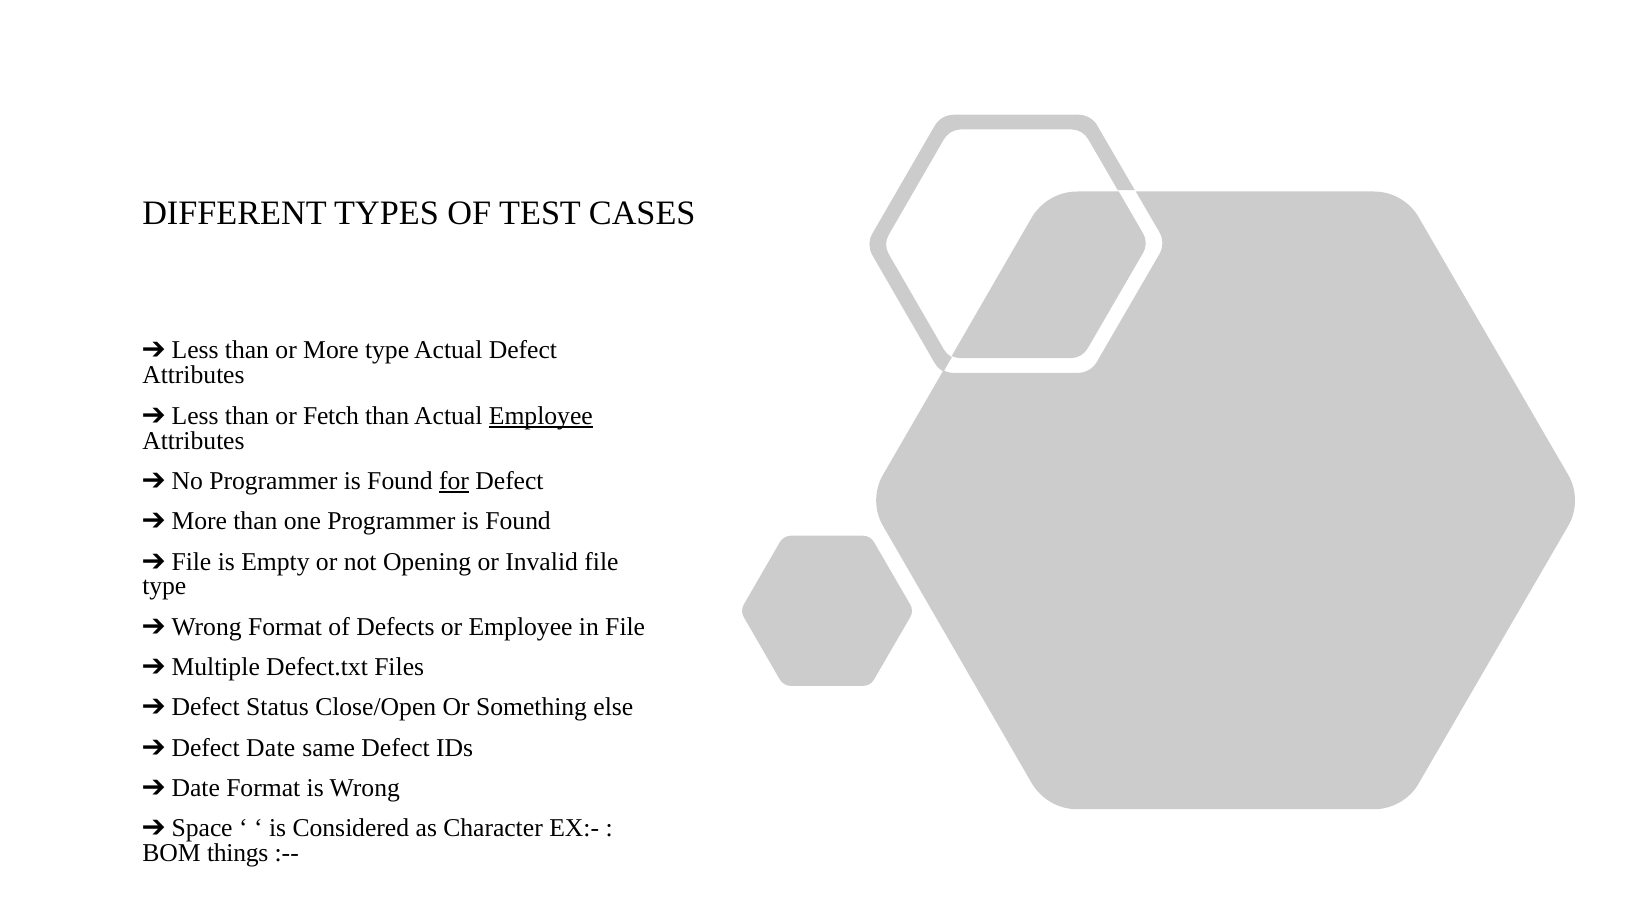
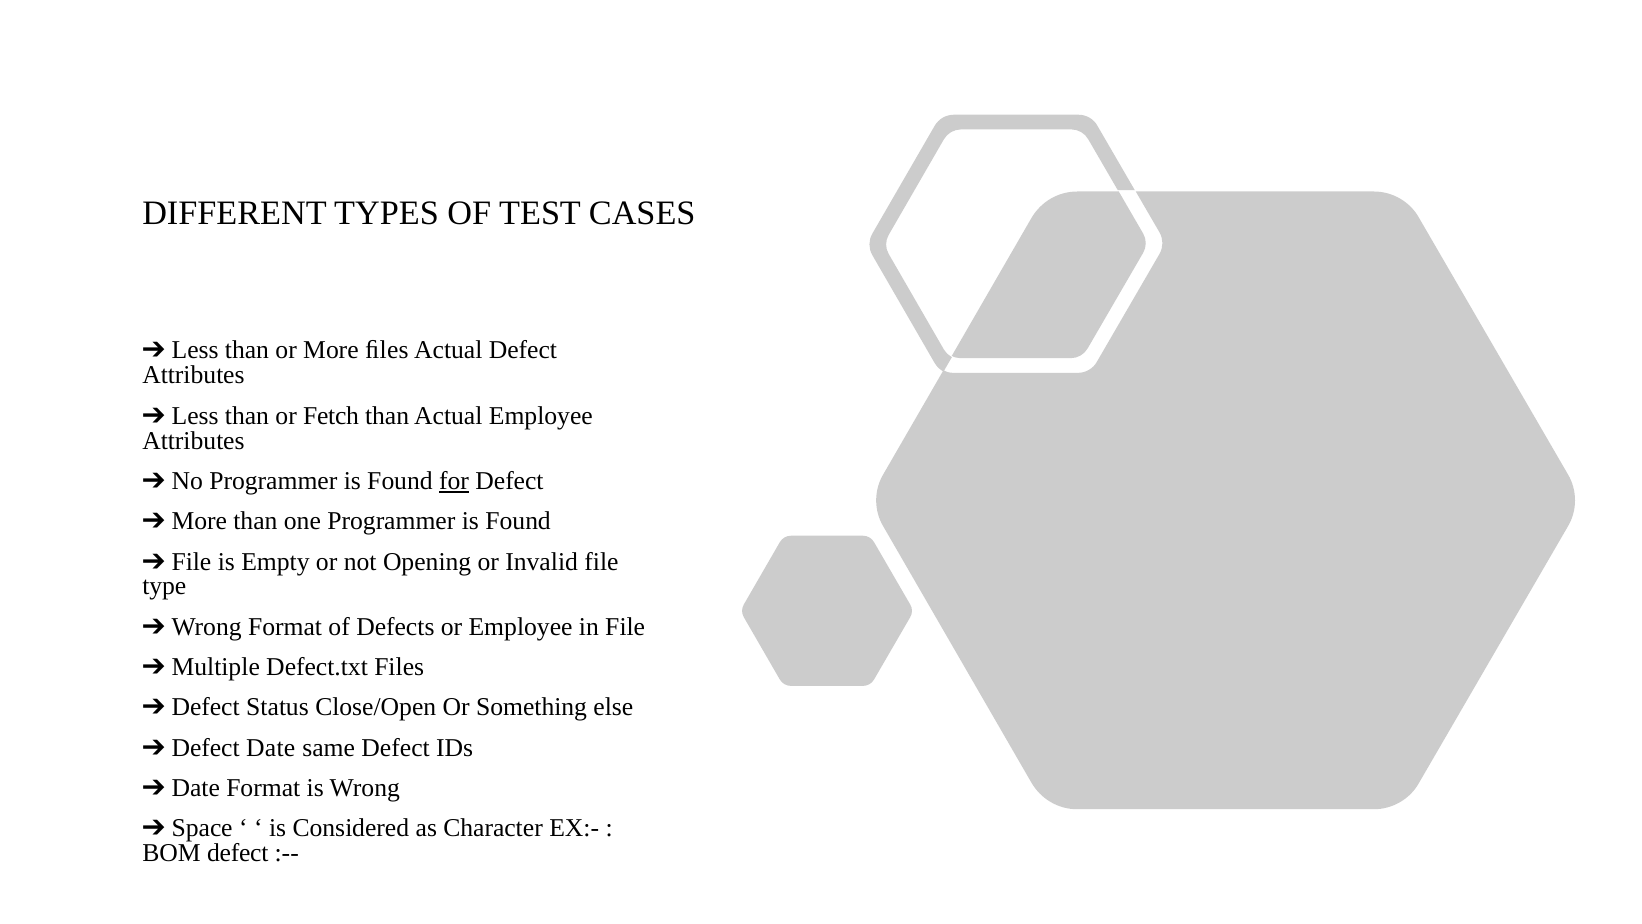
More type: type -> ﬁles (387, 350)
Employee underline: present -> none (541, 416)
BOM things: things -> defect (238, 853)
